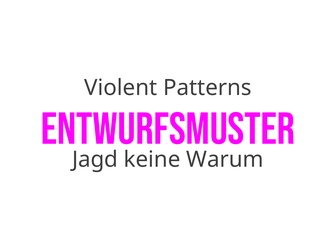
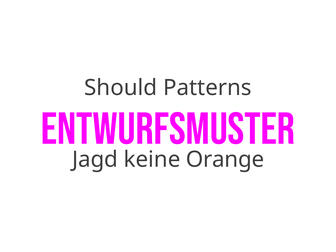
Violent: Violent -> Should (121, 88)
Warum: Warum -> Orange (225, 160)
